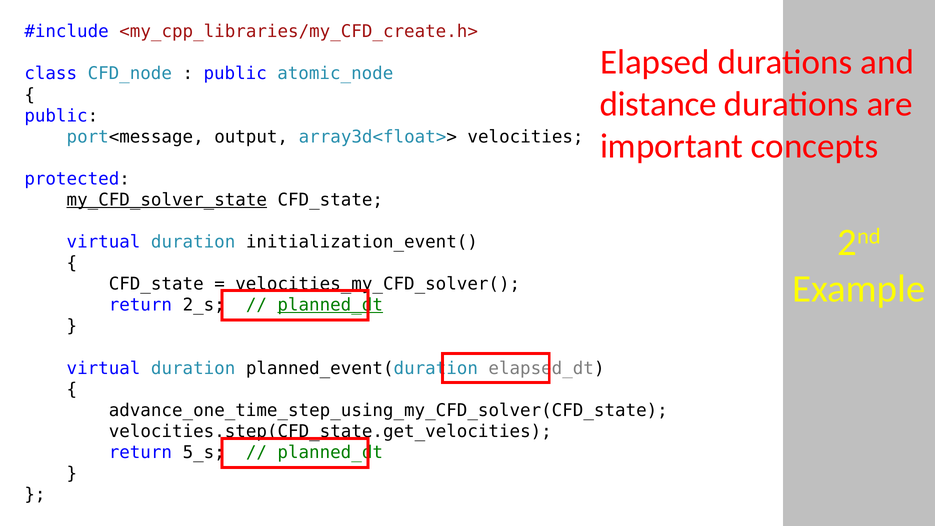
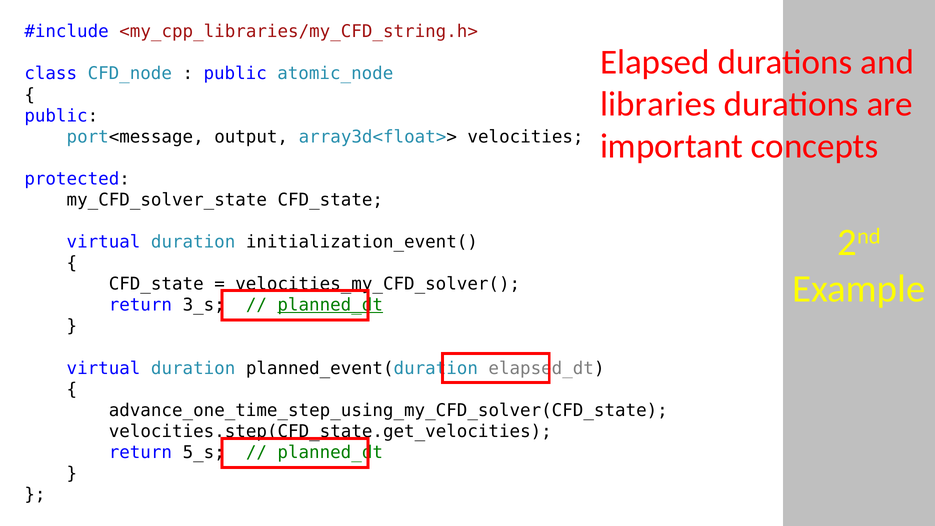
<my_cpp_libraries/my_CFD_create.h>: <my_cpp_libraries/my_CFD_create.h> -> <my_cpp_libraries/my_CFD_string.h> (299, 32)
distance: distance -> libraries (658, 104)
my_CFD_solver_state underline: present -> none (167, 200)
2_s: 2_s -> 3_s (204, 305)
